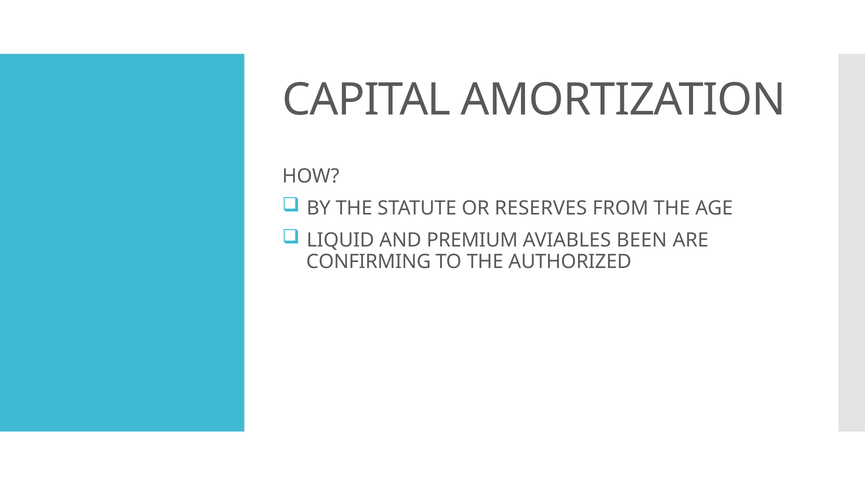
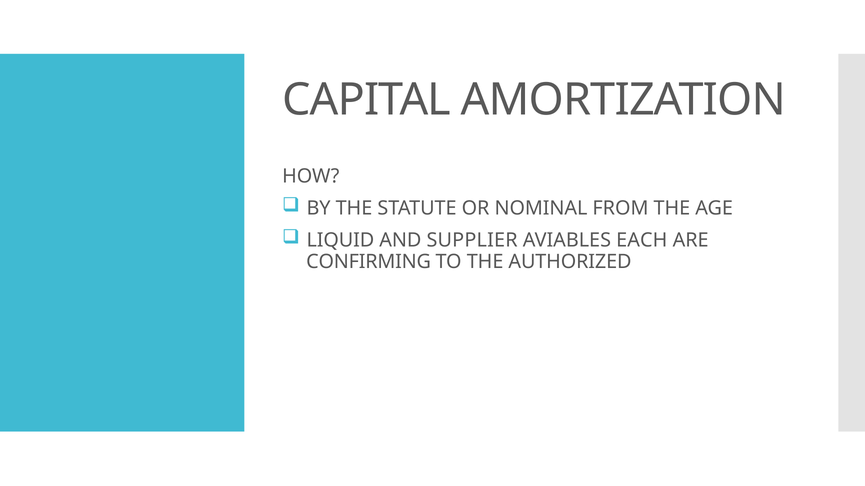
RESERVES: RESERVES -> NOMINAL (541, 208)
PREMIUM: PREMIUM -> SUPPLIER (472, 241)
BEEN: BEEN -> EACH (642, 241)
